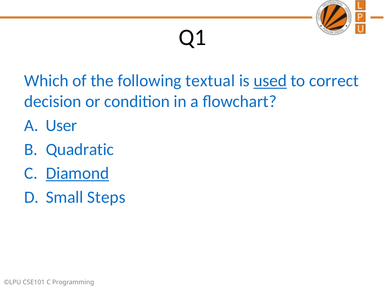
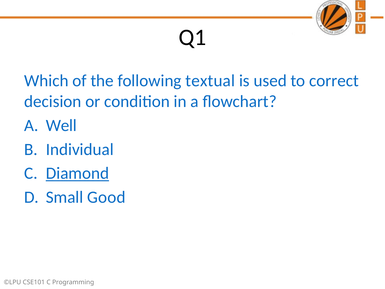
used underline: present -> none (270, 81)
User: User -> Well (61, 125)
Quadratic: Quadratic -> Individual (80, 149)
Steps: Steps -> Good (106, 197)
